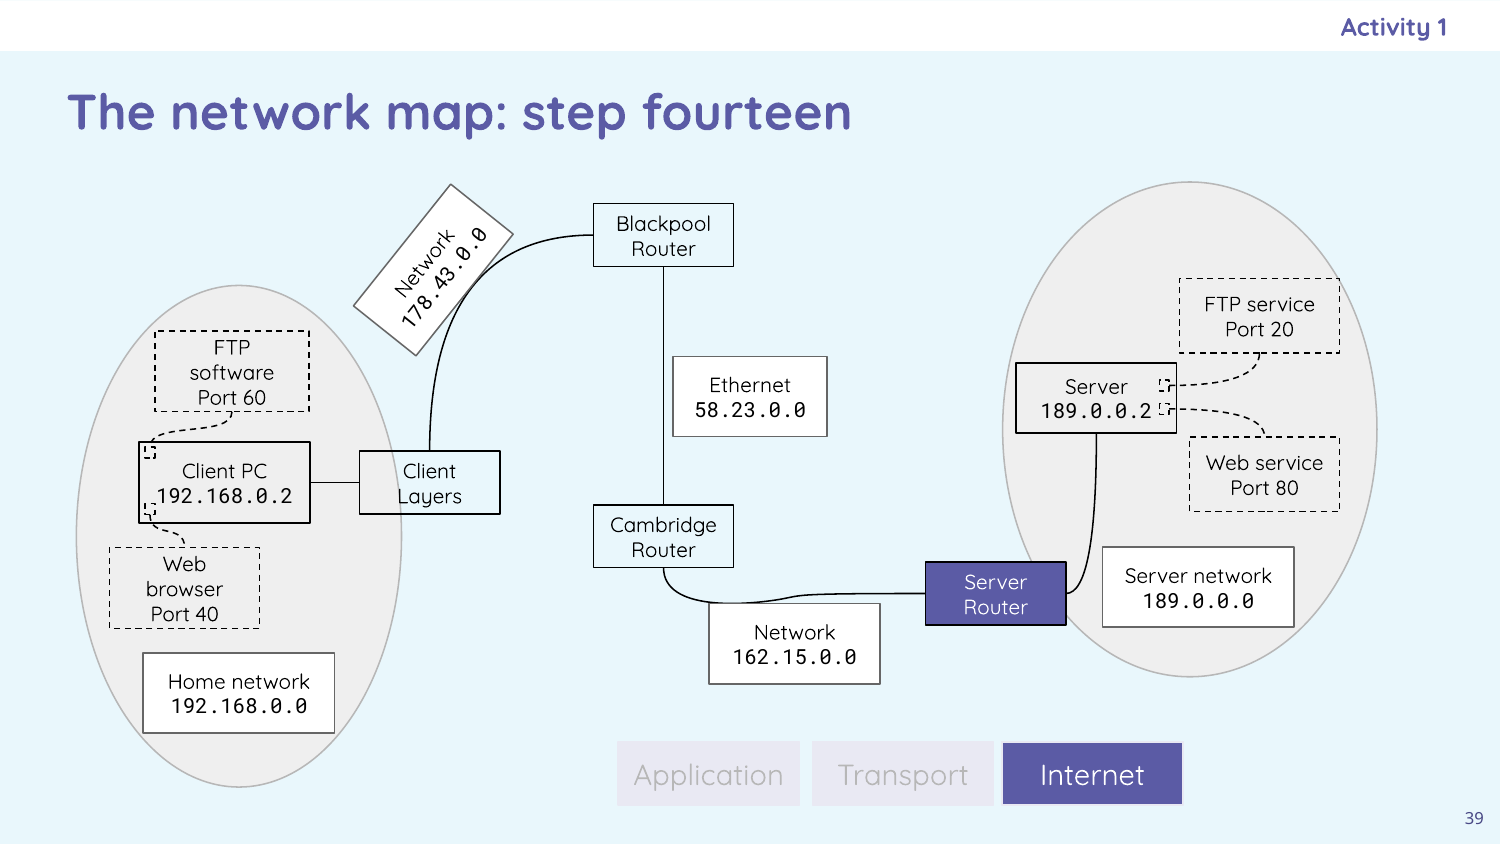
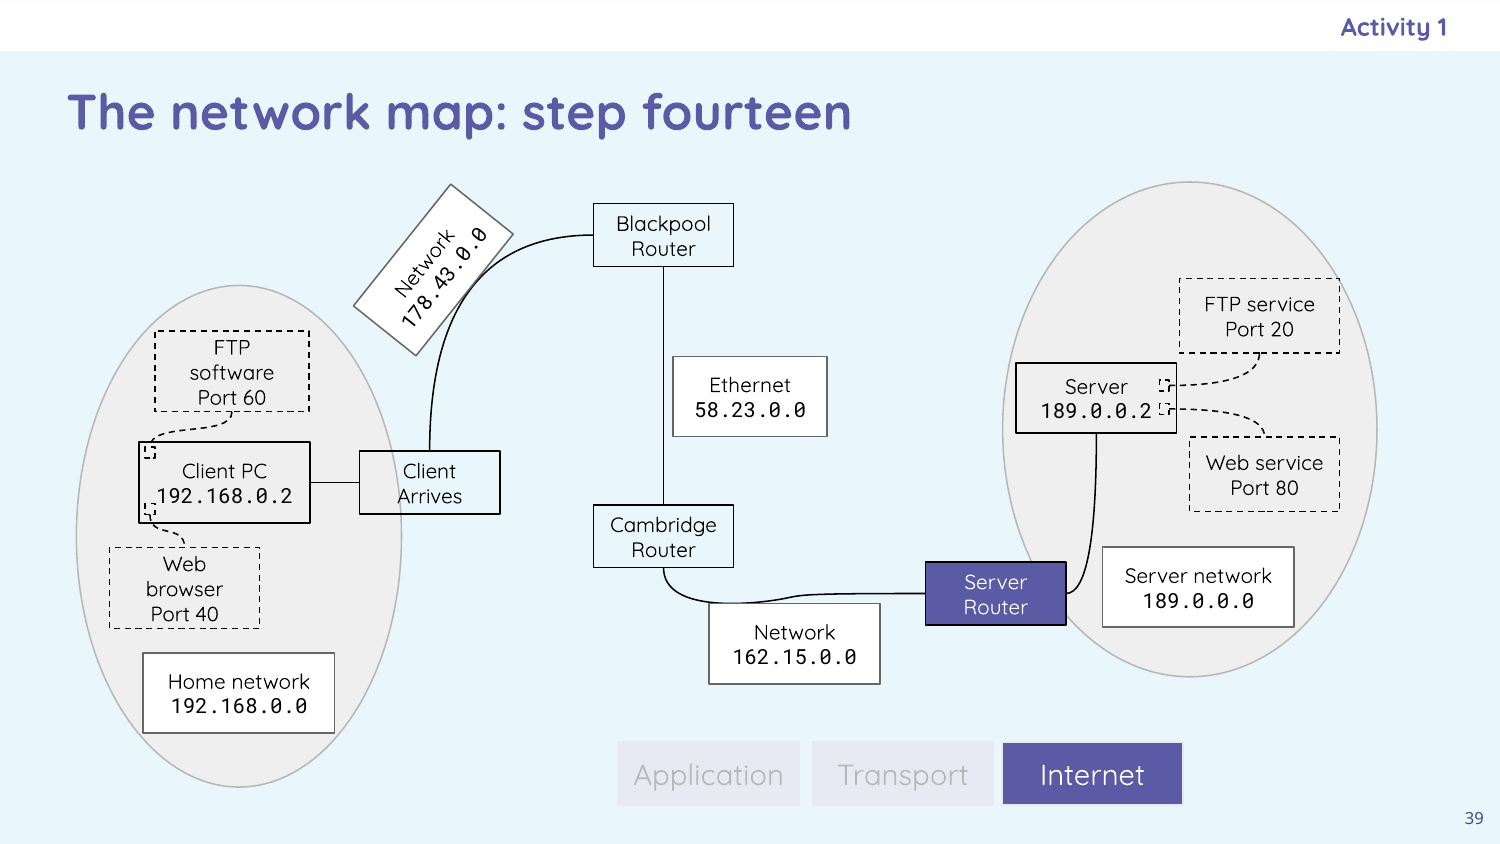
Layers: Layers -> Arrives (430, 496)
